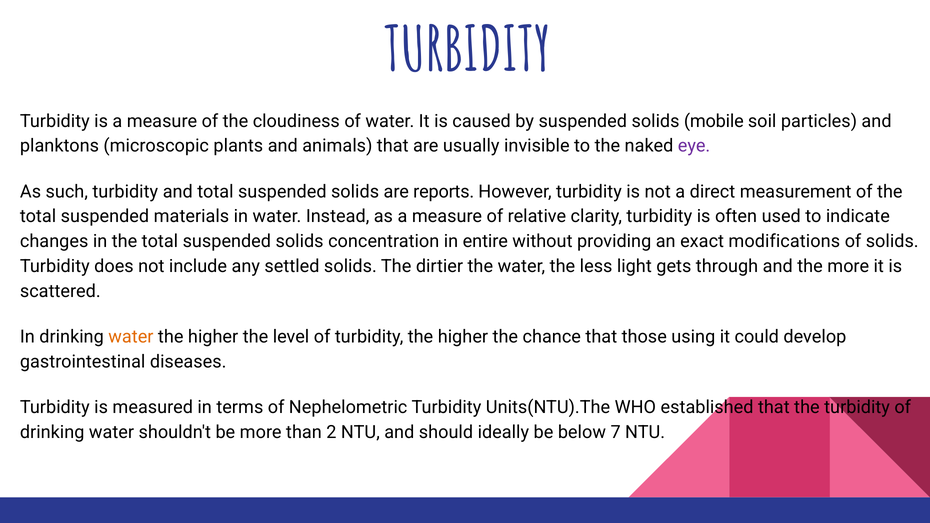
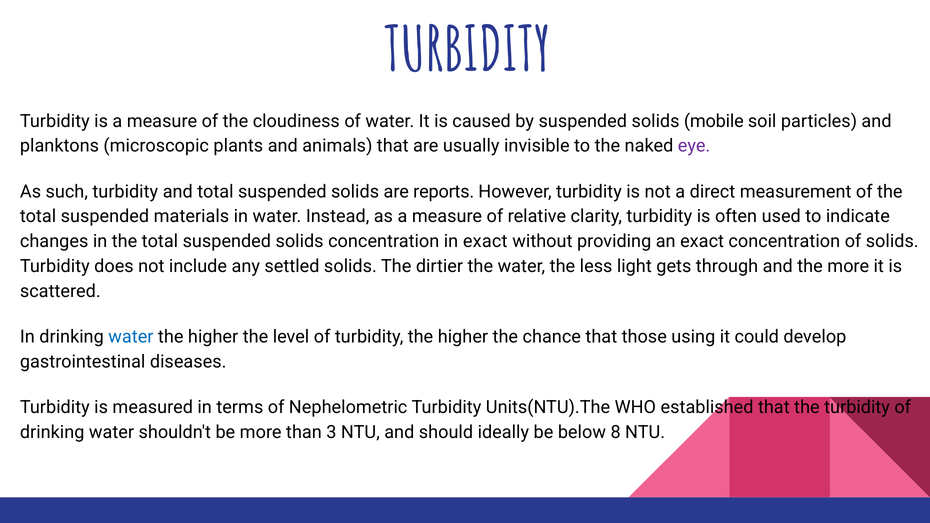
in entire: entire -> exact (485, 242)
exact modifications: modifications -> concentration (784, 242)
water colour: orange -> blue (131, 337)
2: 2 -> 3 (331, 432)
7: 7 -> 8 (616, 432)
